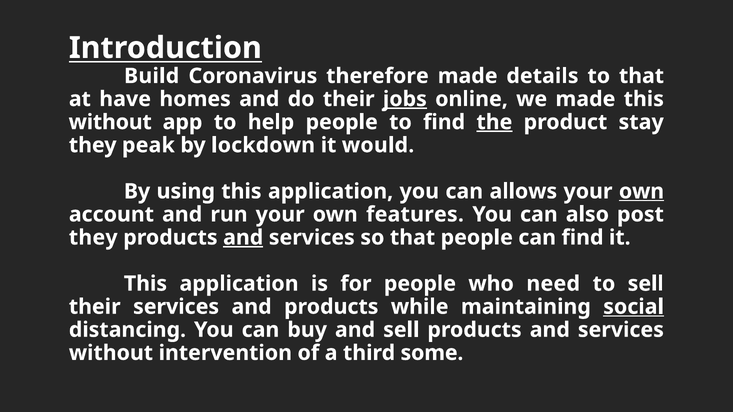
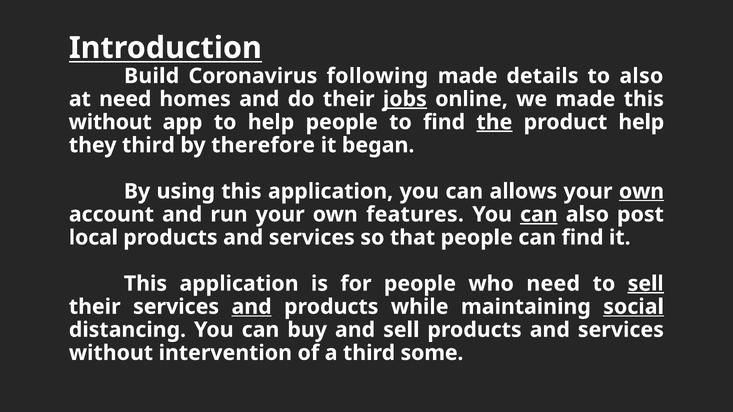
therefore: therefore -> following (377, 76)
to that: that -> also (641, 76)
at have: have -> need (125, 99)
product stay: stay -> help (641, 122)
they peak: peak -> third (148, 145)
lockdown: lockdown -> therefore (263, 145)
would: would -> began (378, 145)
can underline: none -> present (539, 215)
they: they -> local (93, 238)
and underline: present -> none (243, 238)
sell underline: none -> present (646, 284)
and underline: none -> present (252, 307)
